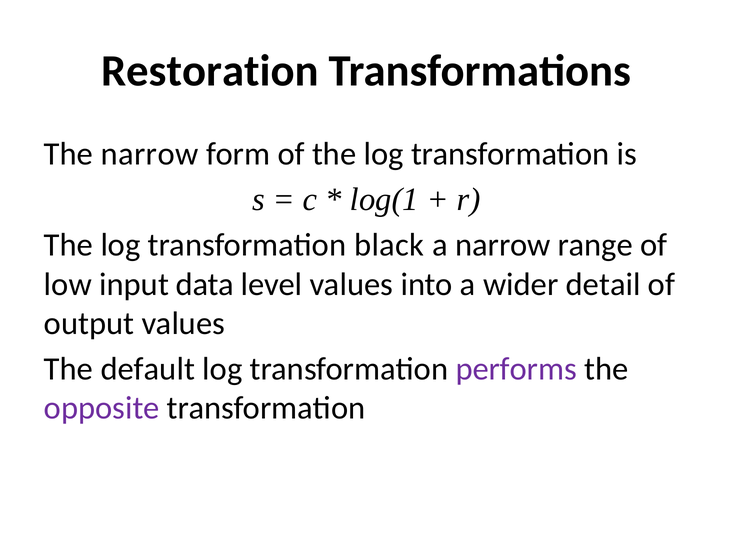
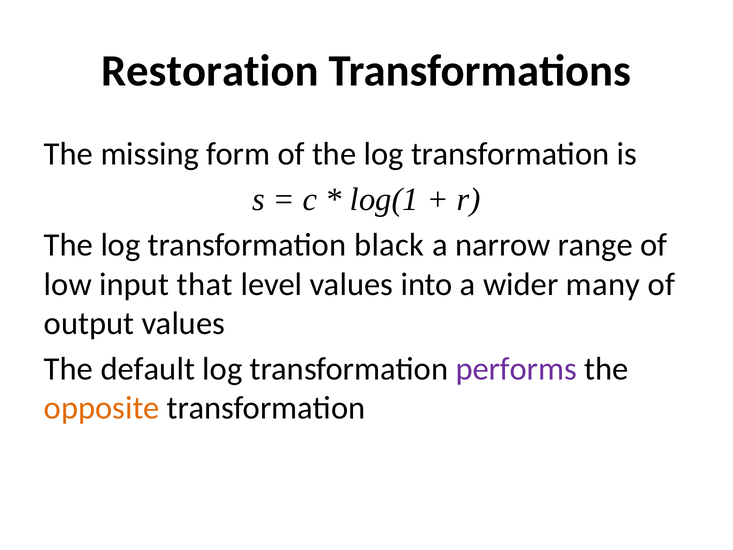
The narrow: narrow -> missing (150, 154)
data: data -> that (205, 284)
detail: detail -> many (603, 284)
opposite colour: purple -> orange (102, 408)
